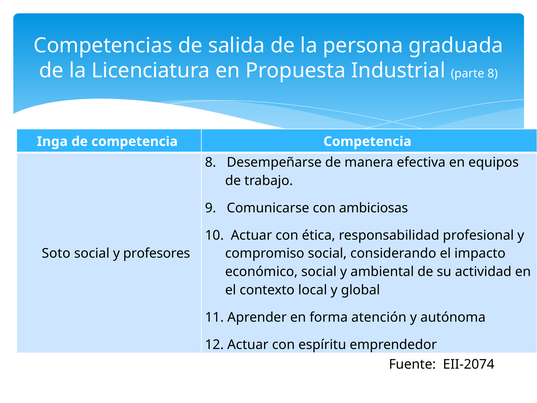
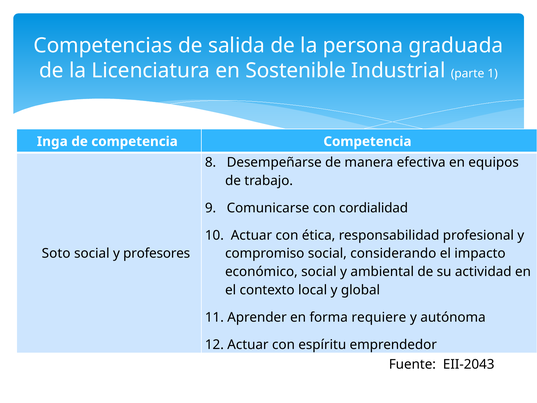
Propuesta: Propuesta -> Sostenible (296, 71)
parte 8: 8 -> 1 (493, 74)
ambiciosas: ambiciosas -> cordialidad (374, 208)
atención: atención -> requiere (379, 317)
EII-2074: EII-2074 -> EII-2043 (469, 364)
